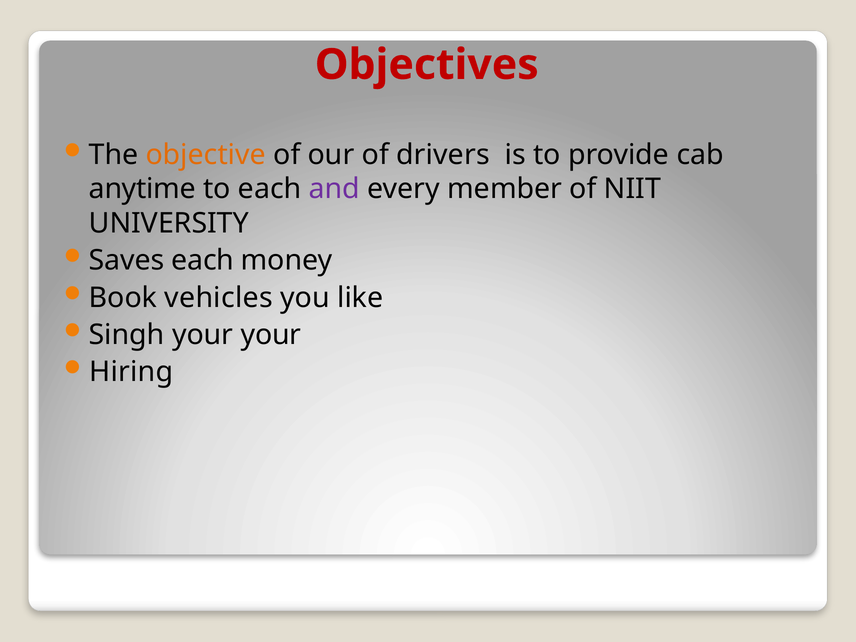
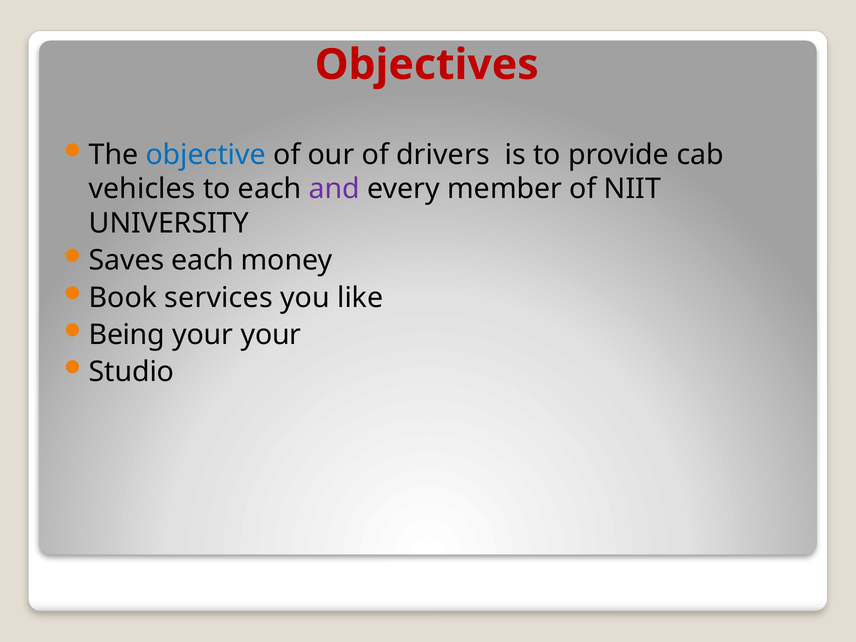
objective colour: orange -> blue (206, 155)
anytime: anytime -> vehicles (142, 189)
vehicles: vehicles -> services (219, 298)
Singh: Singh -> Being (127, 335)
Hiring: Hiring -> Studio (131, 372)
